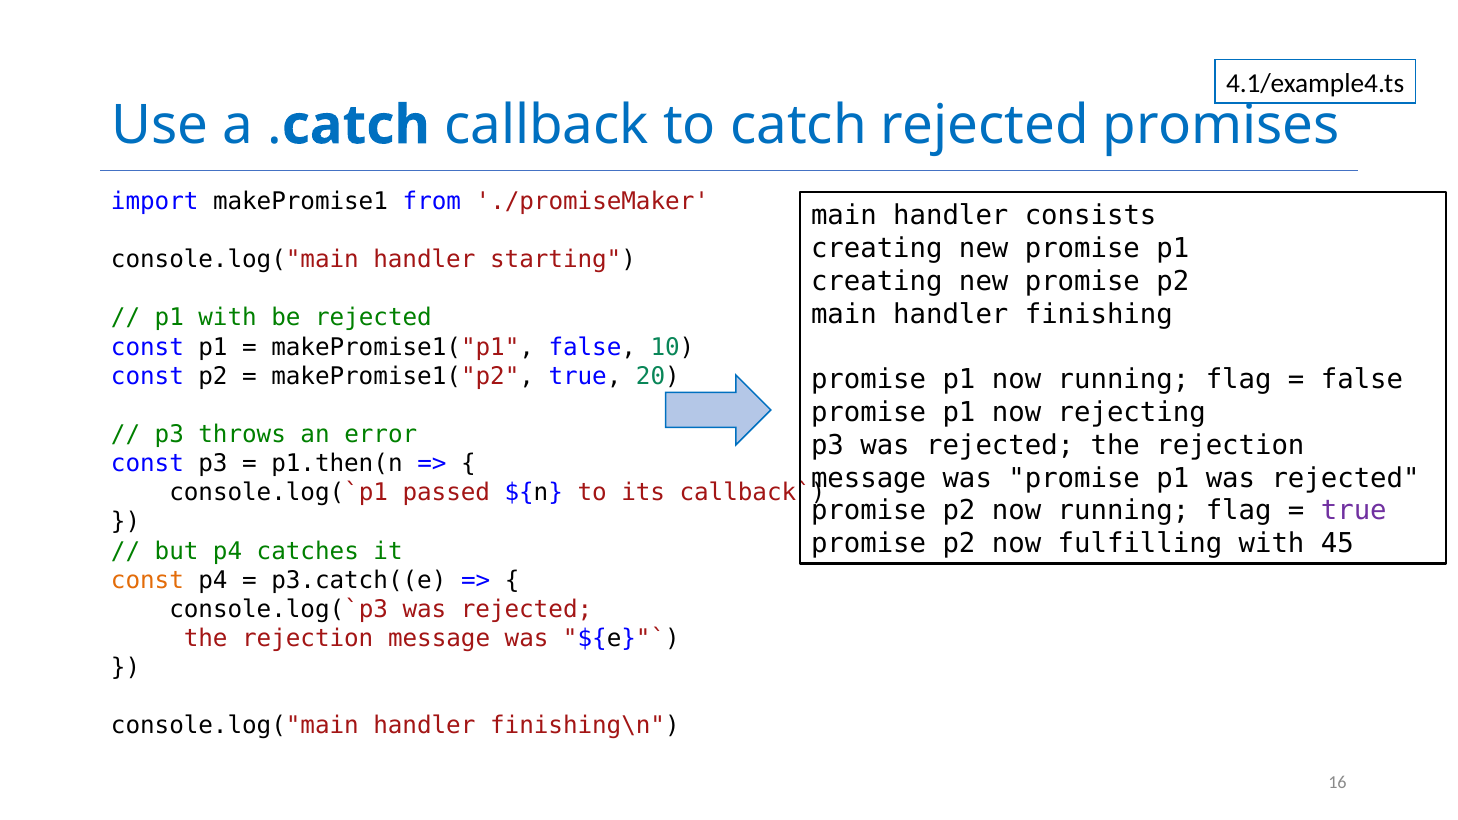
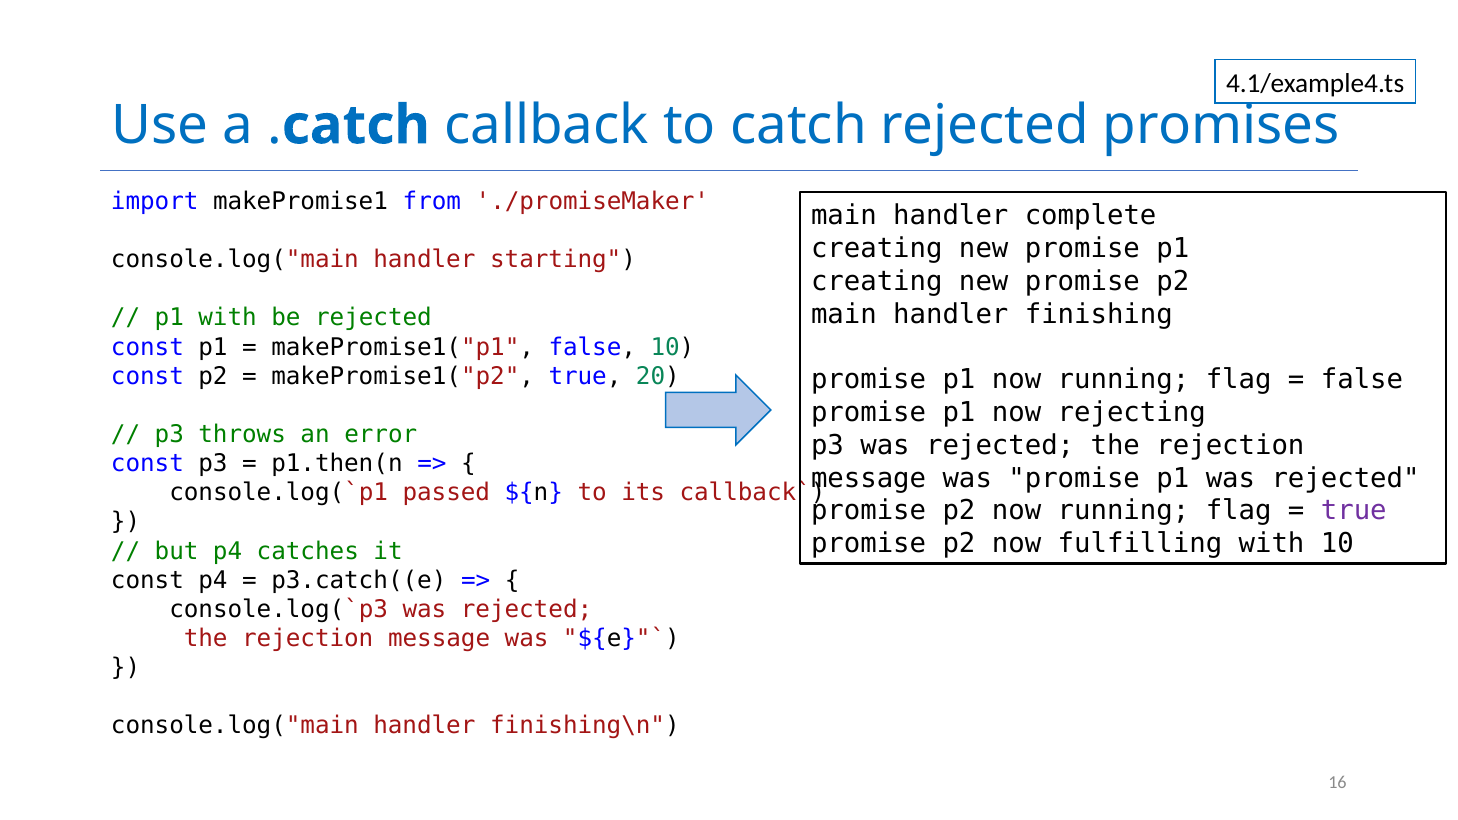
consists: consists -> complete (1091, 216)
with 45: 45 -> 10 (1337, 544)
const colour: orange -> black (147, 580)
